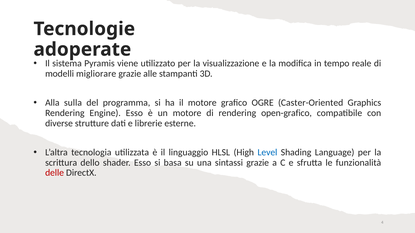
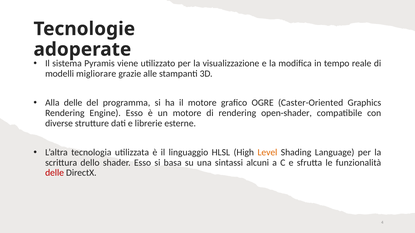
Alla sulla: sulla -> delle (73, 103)
open-grafico: open-grafico -> open-shader (287, 113)
Level colour: blue -> orange (267, 153)
sintassi grazie: grazie -> alcuni (258, 163)
